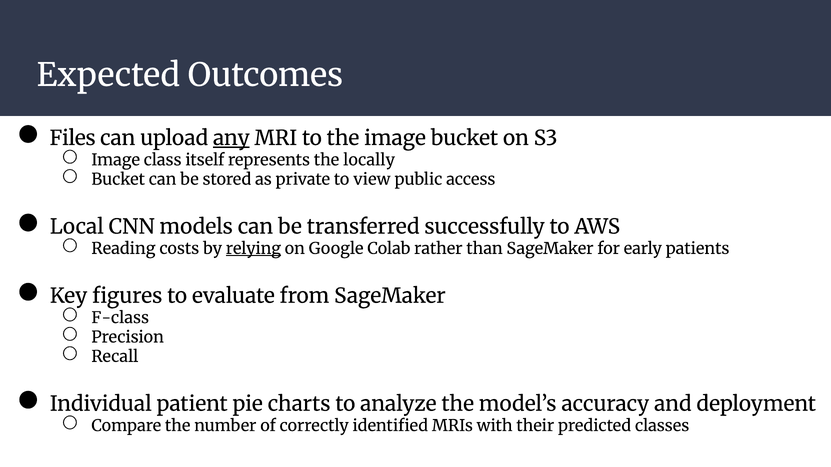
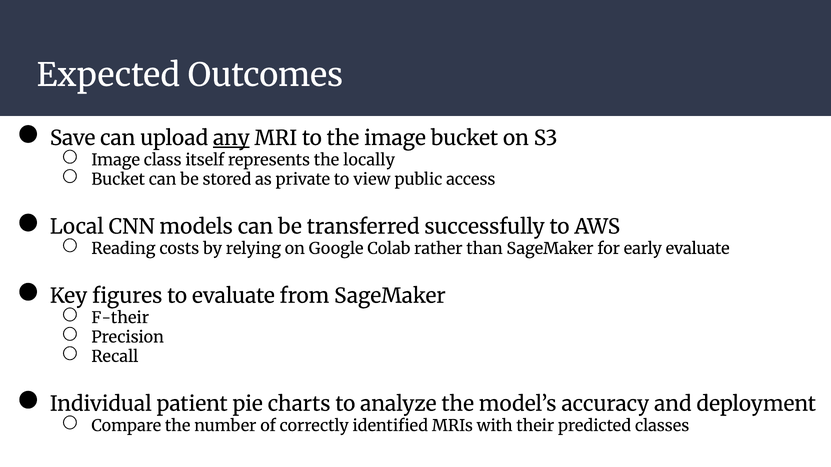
Files: Files -> Save (73, 138)
relying underline: present -> none (253, 249)
early patients: patients -> evaluate (698, 249)
F-class: F-class -> F-their (120, 318)
